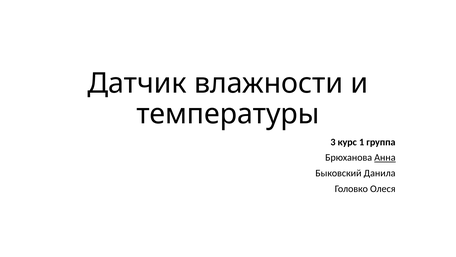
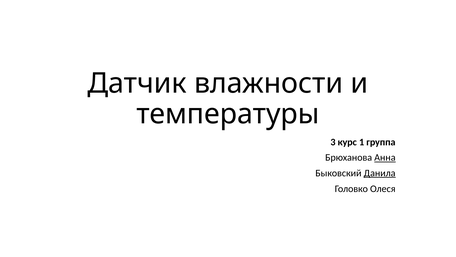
Данила underline: none -> present (380, 173)
